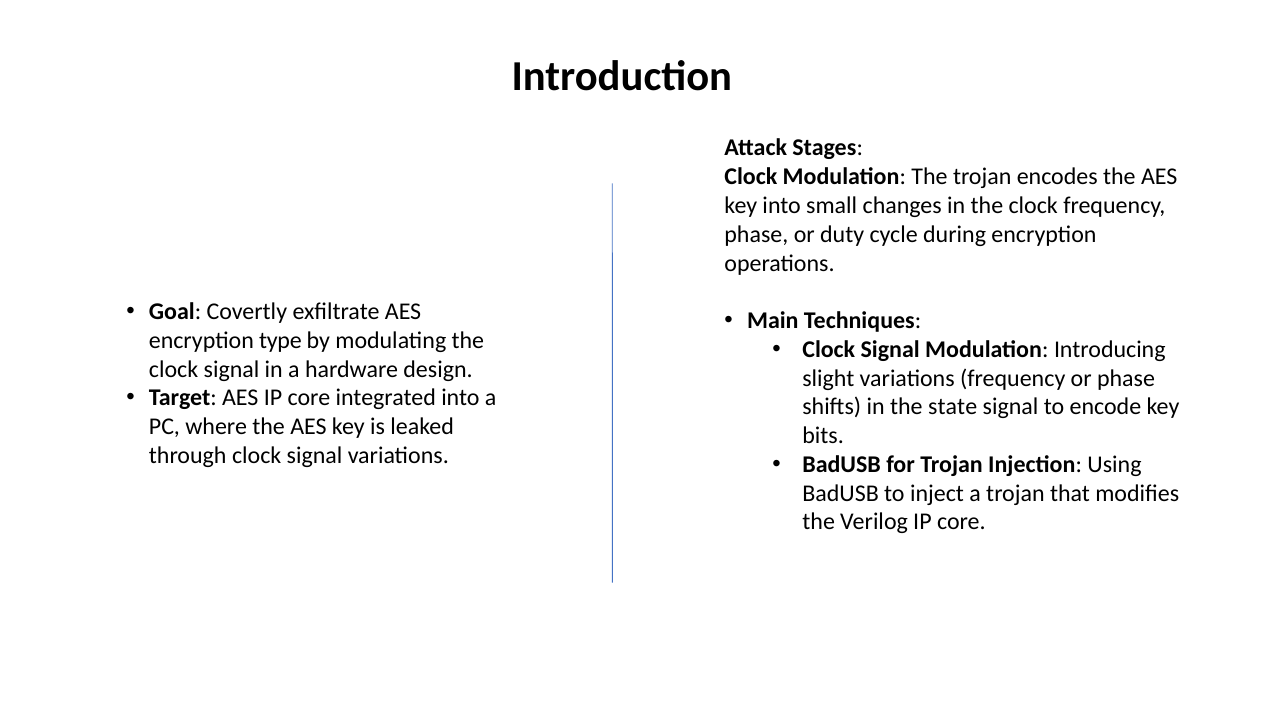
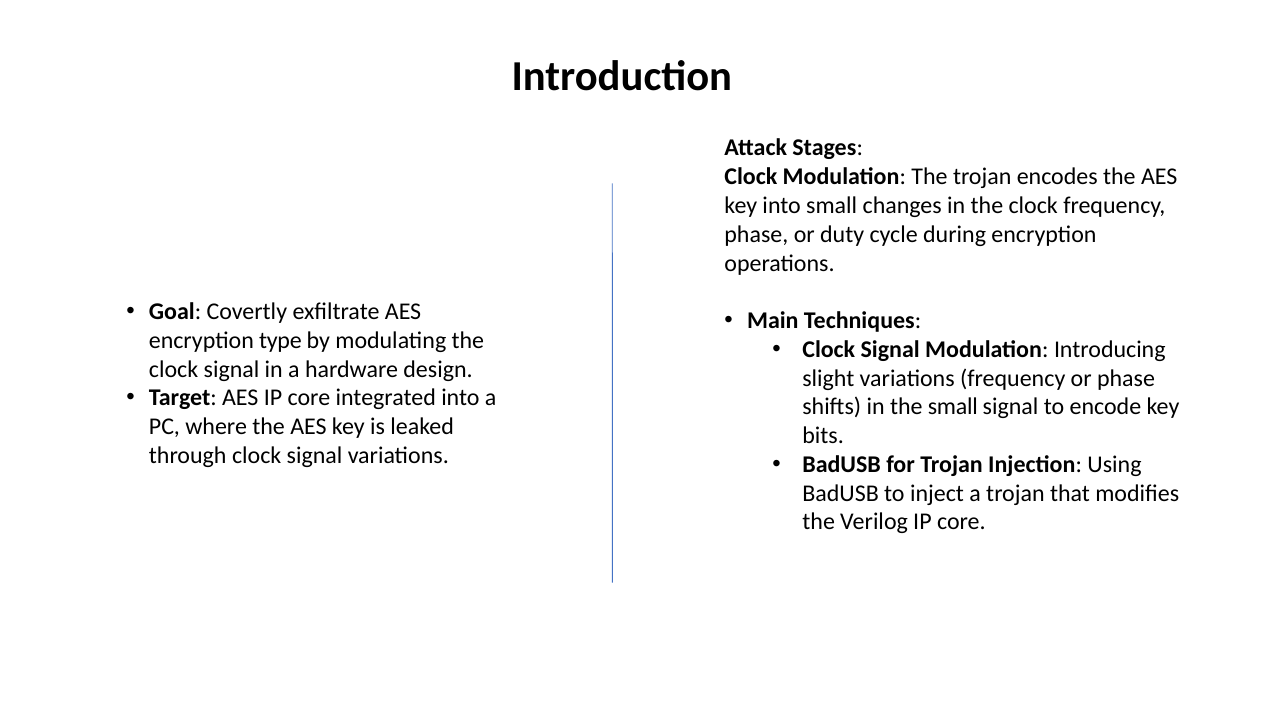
the state: state -> small (953, 407)
